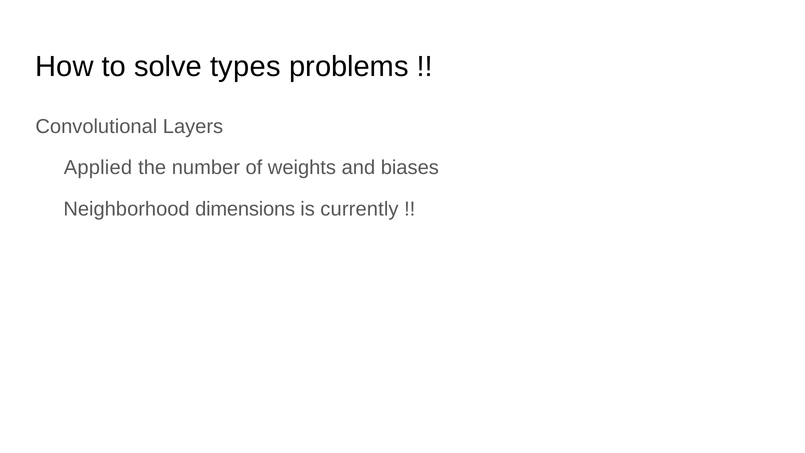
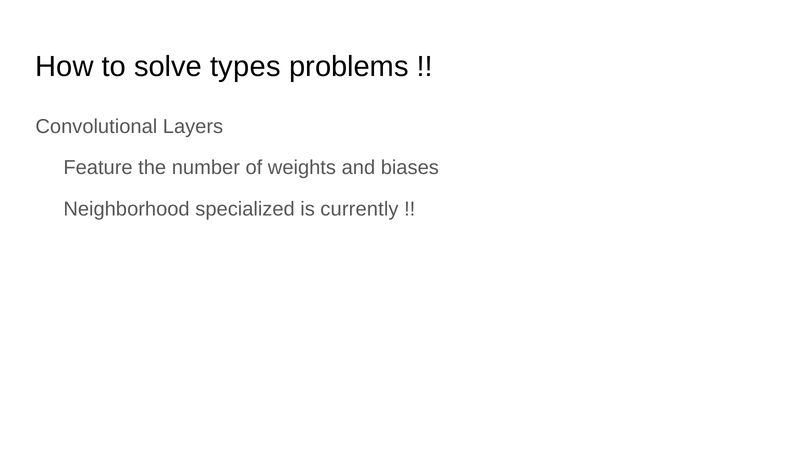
Applied: Applied -> Feature (98, 168)
dimensions: dimensions -> specialized (245, 209)
